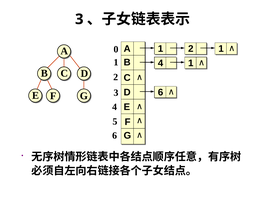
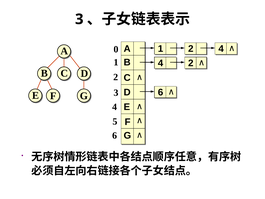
2 1: 1 -> 4 (221, 49)
4 1: 1 -> 2 (191, 63)
